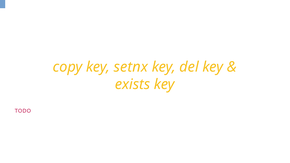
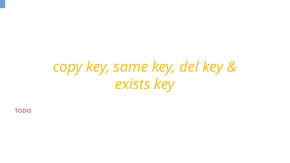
setnx: setnx -> same (131, 67)
